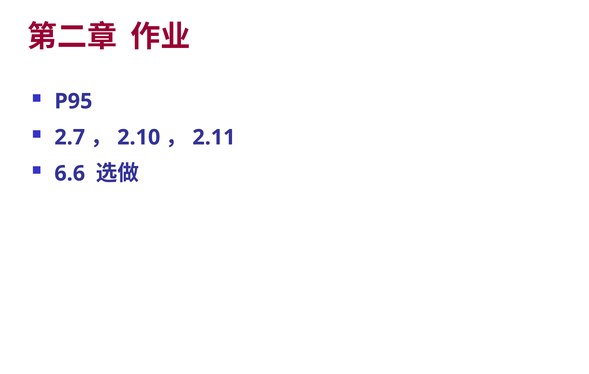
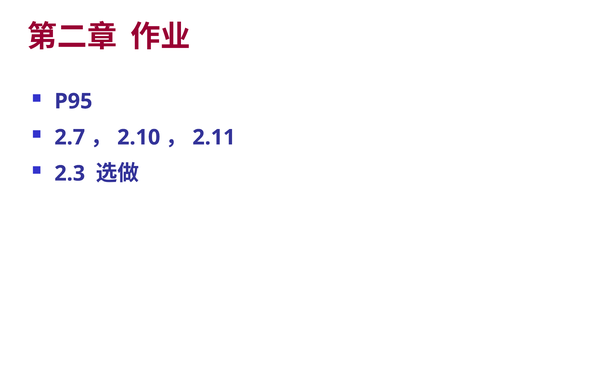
6.6: 6.6 -> 2.3 (70, 173)
